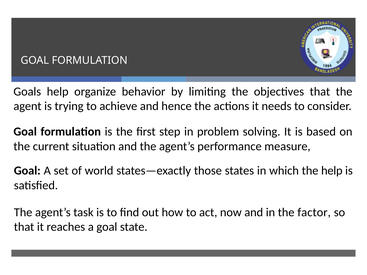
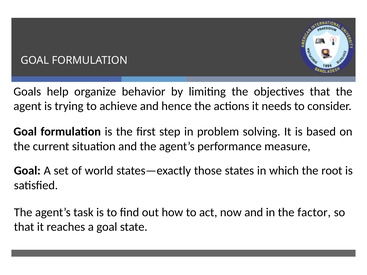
the help: help -> root (332, 171)
